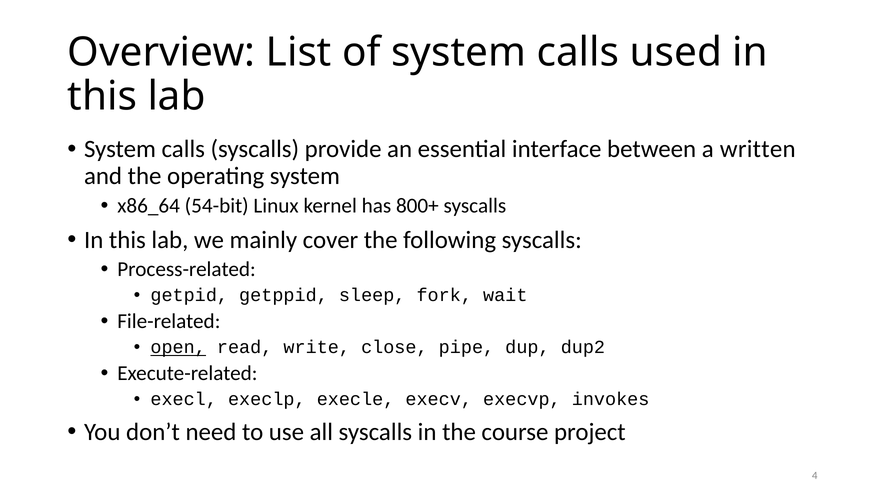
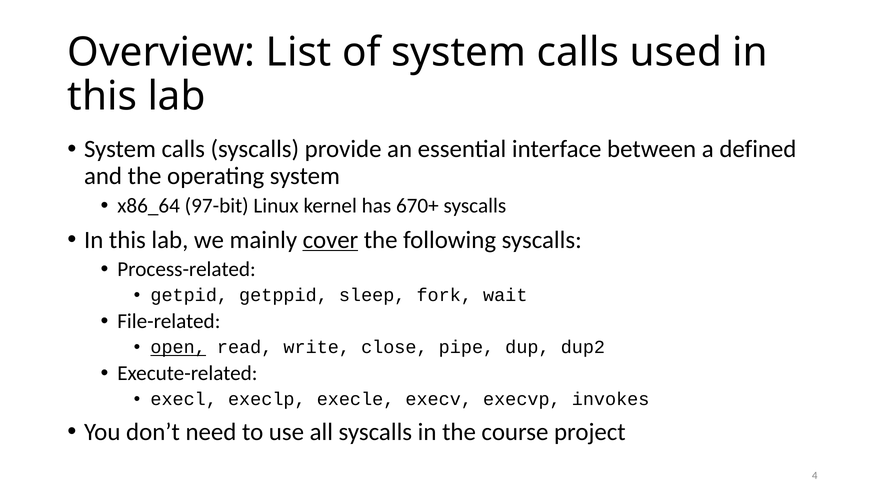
written: written -> defined (758, 149)
54-bit: 54-bit -> 97-bit (217, 206)
800+: 800+ -> 670+ (417, 206)
cover underline: none -> present (330, 240)
